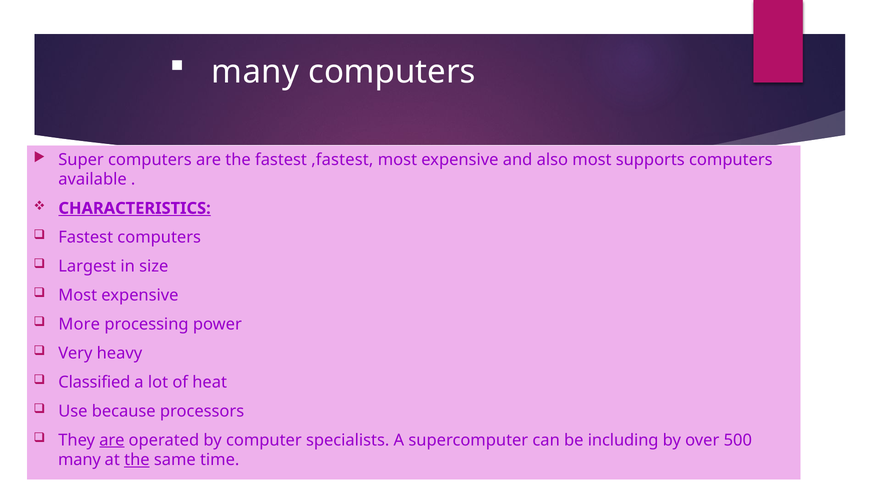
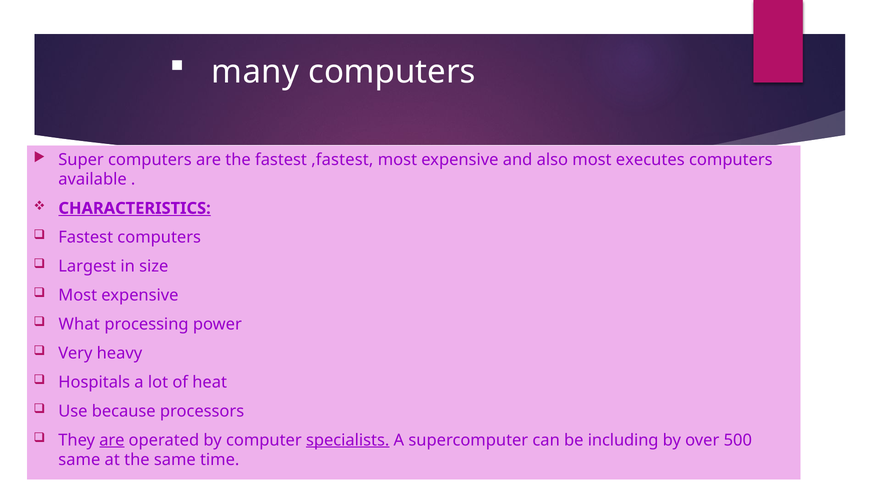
supports: supports -> executes (650, 160)
More: More -> What (79, 324)
Classified: Classified -> Hospitals (94, 382)
specialists underline: none -> present (348, 440)
many: many -> same (79, 460)
the underline: present -> none (137, 460)
